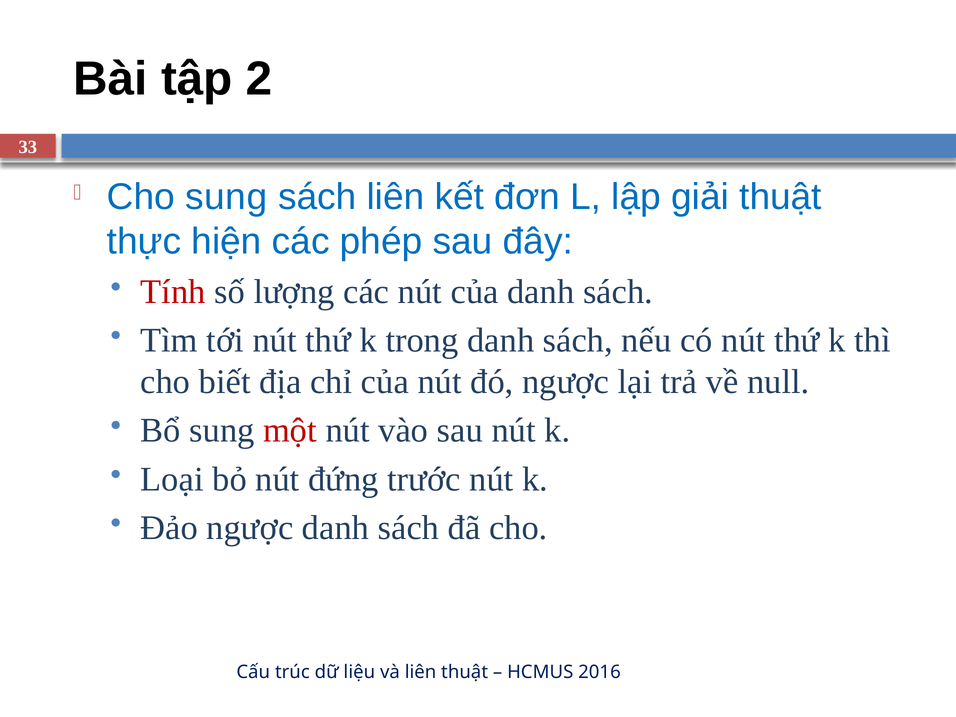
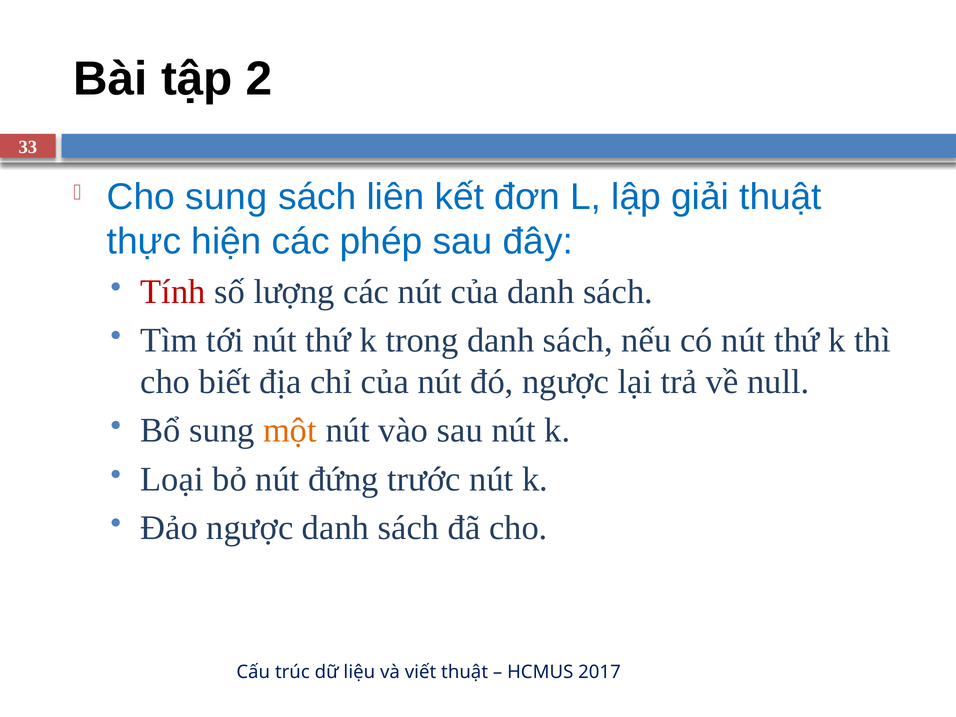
một colour: red -> orange (290, 431)
và liên: liên -> viết (421, 672)
2016: 2016 -> 2017 (599, 672)
